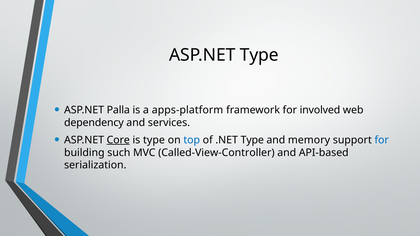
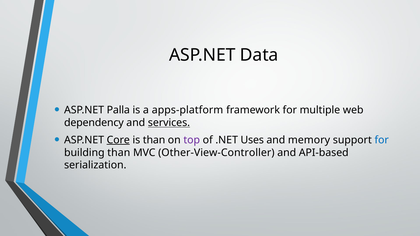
ASP.NET Type: Type -> Data (259, 55)
involved: involved -> multiple (320, 110)
services underline: none -> present (169, 123)
is type: type -> than (154, 140)
top colour: blue -> purple (192, 140)
.NET Type: Type -> Uses (252, 140)
building such: such -> than (119, 153)
Called-View-Controller: Called-View-Controller -> Other-View-Controller (216, 153)
